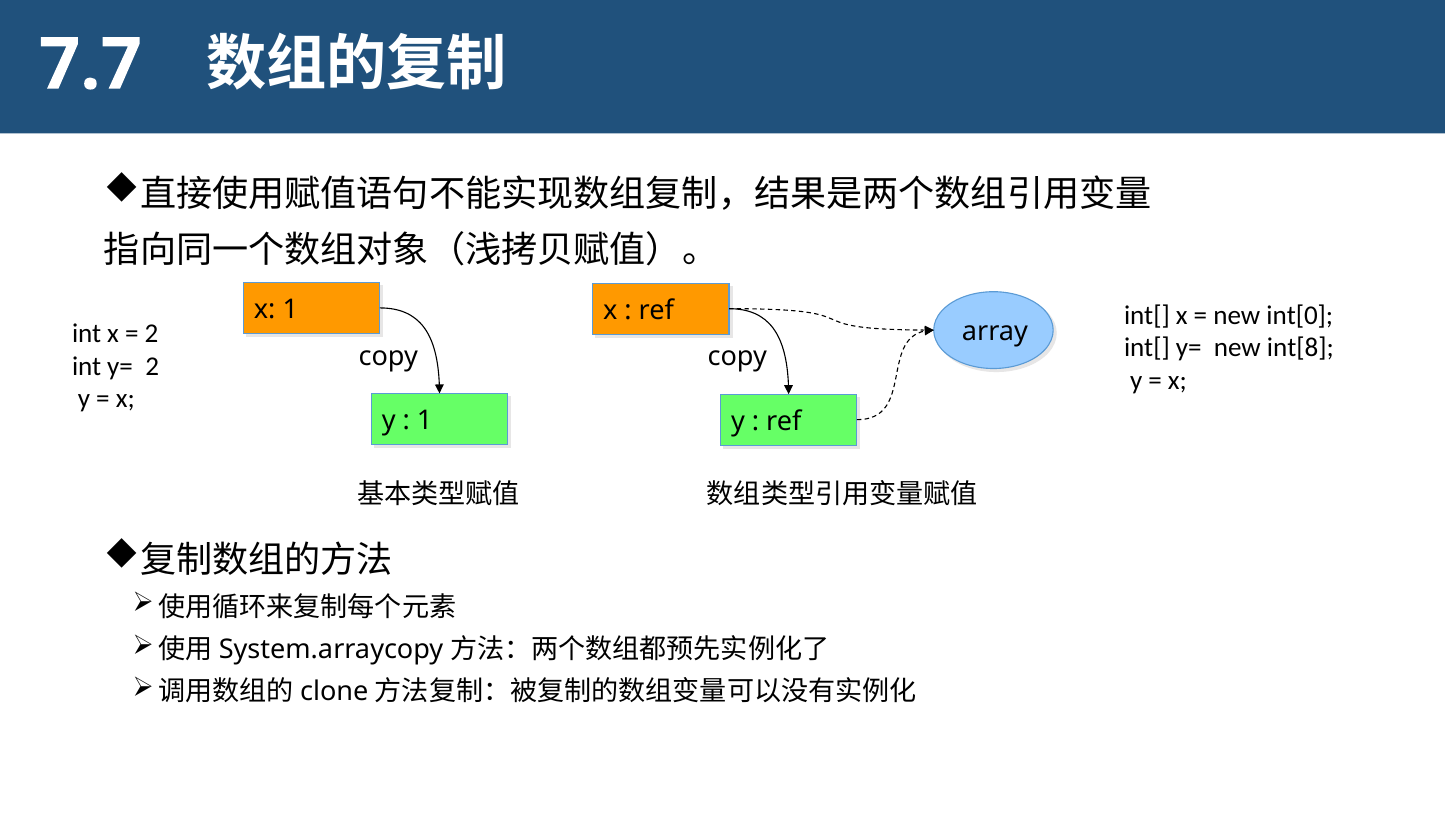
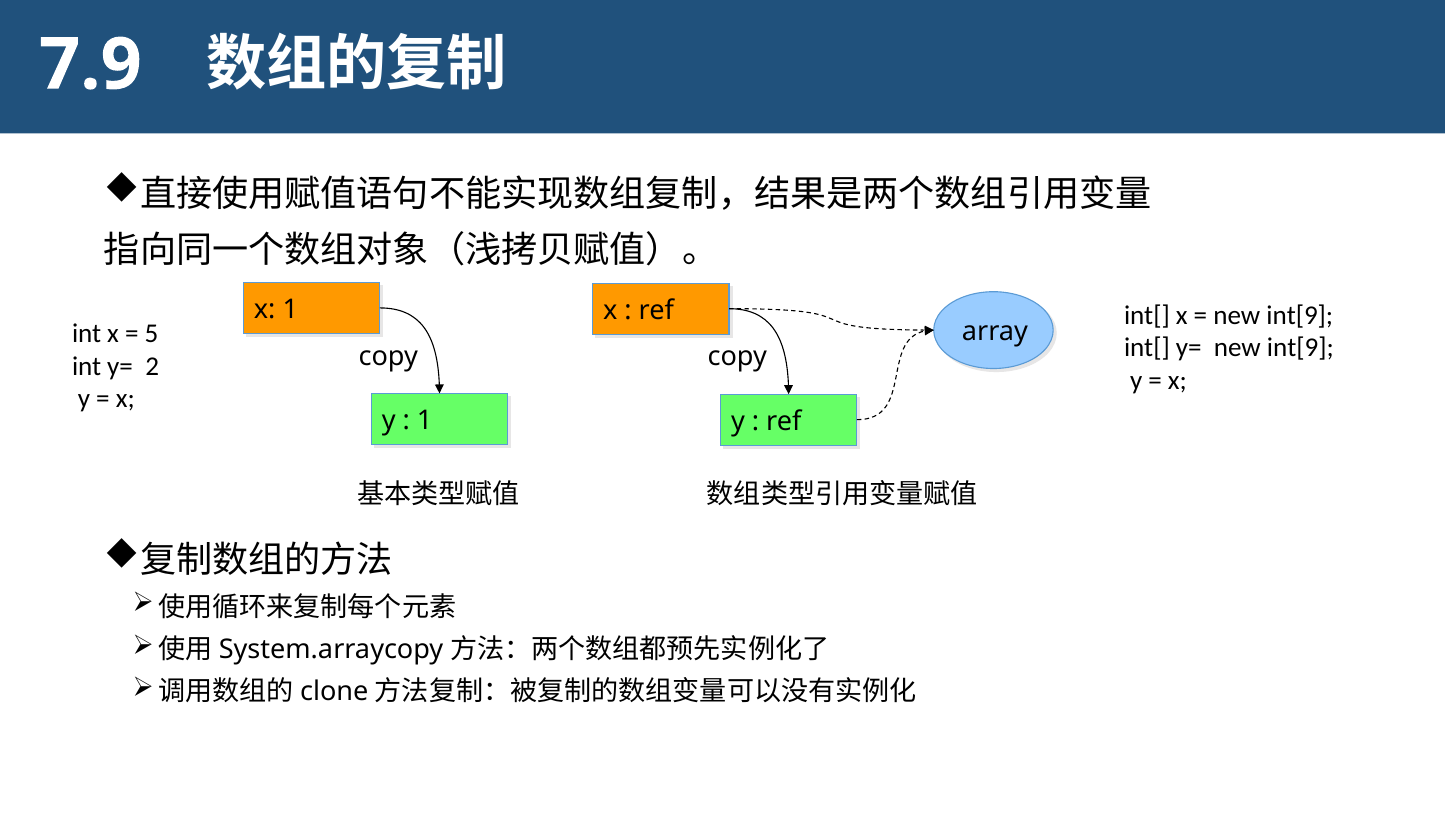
7.7: 7.7 -> 7.9 (90, 65)
int[0: int[0 -> int[9 (1300, 315)
2: 2 -> 5 (152, 334)
y= new int[8: int[8 -> int[9 (1300, 348)
